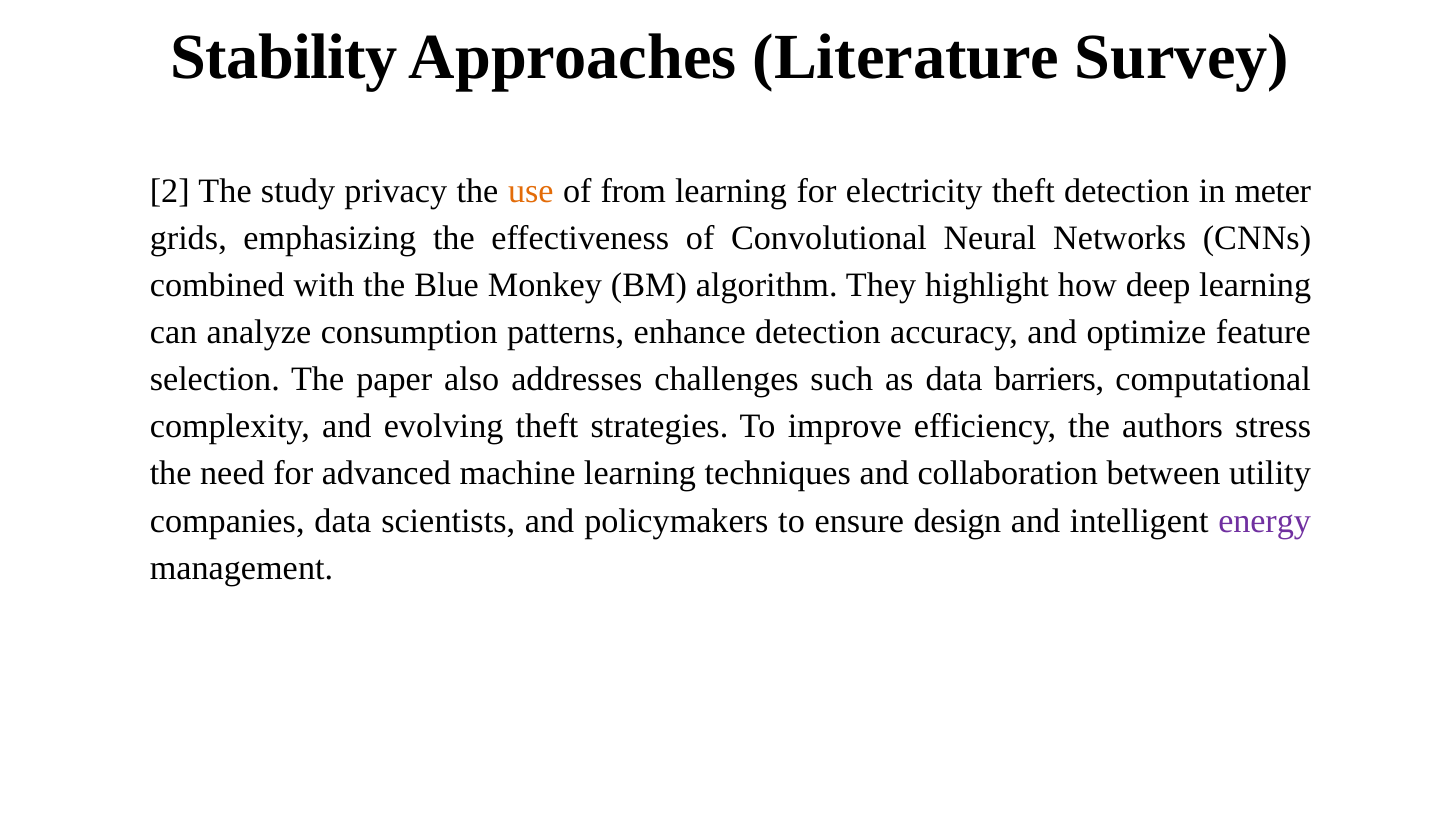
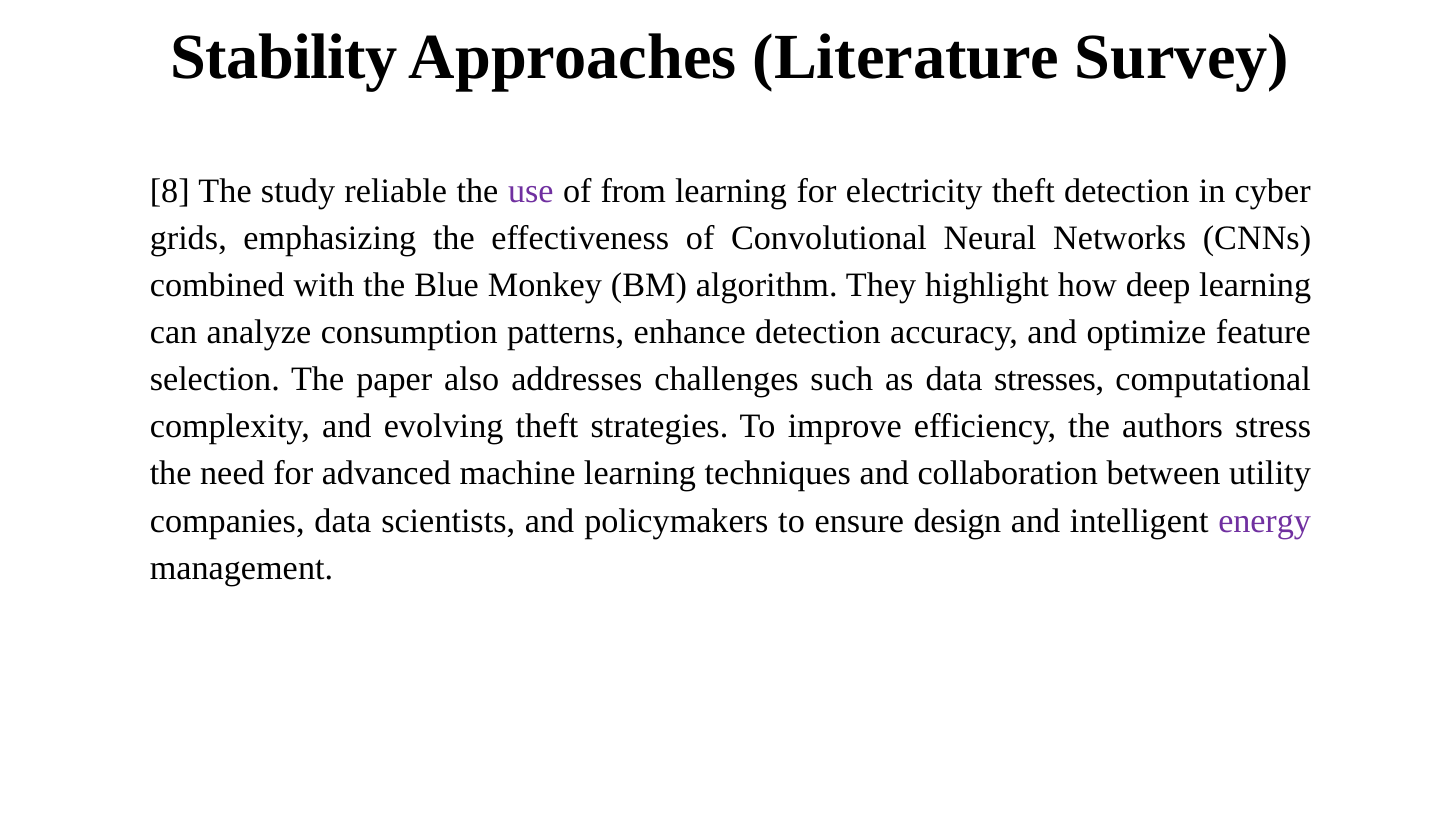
2: 2 -> 8 (170, 191)
privacy: privacy -> reliable (396, 191)
use colour: orange -> purple (531, 191)
meter: meter -> cyber (1273, 191)
barriers: barriers -> stresses (1049, 379)
